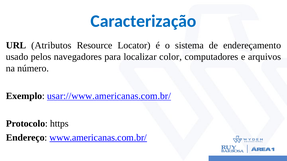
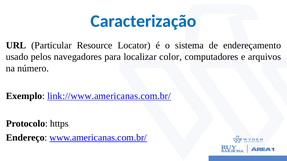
Atributos: Atributos -> Particular (51, 46)
usar://www.americanas.com.br/: usar://www.americanas.com.br/ -> link://www.americanas.com.br/ (109, 96)
